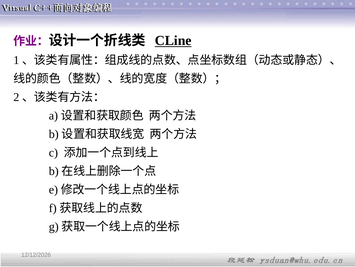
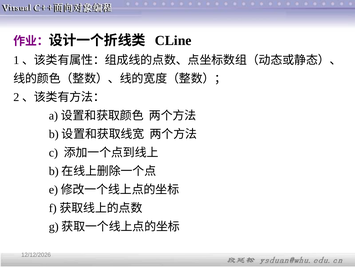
CLine underline: present -> none (173, 41)
